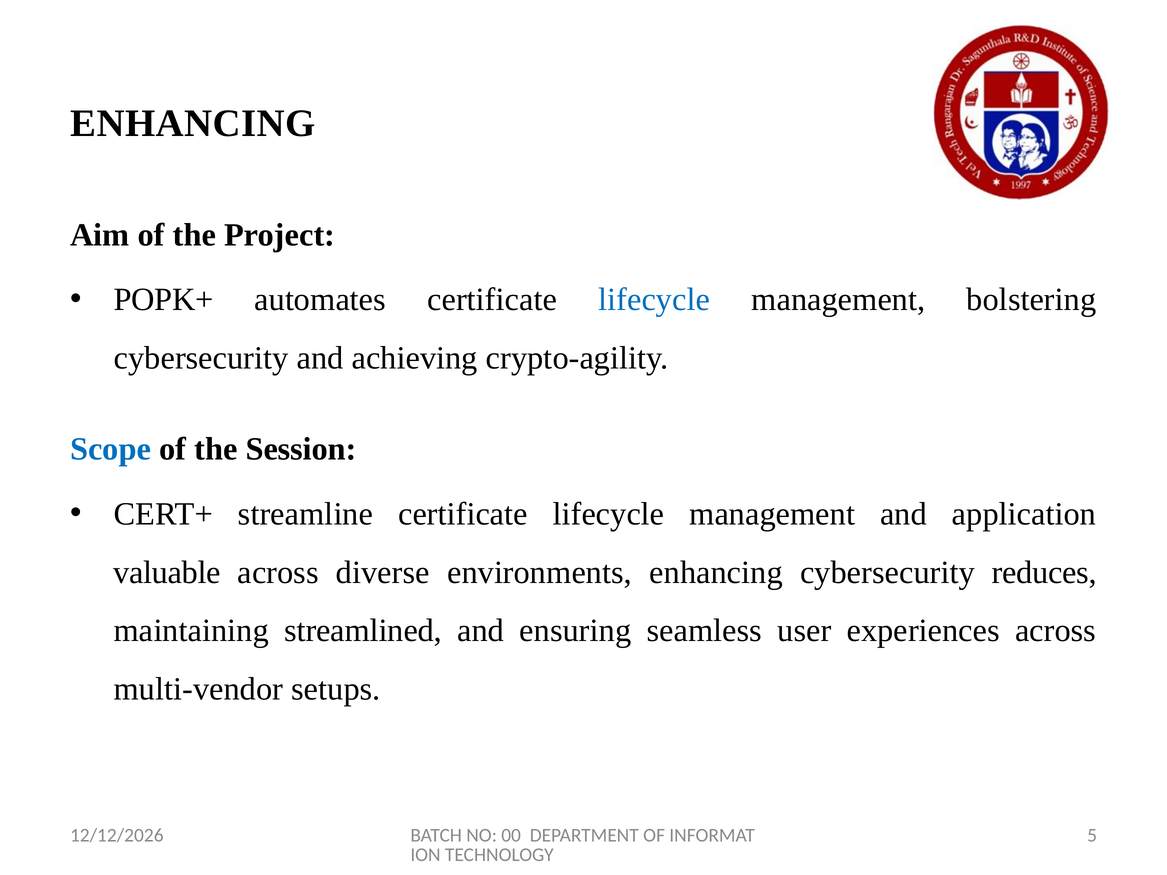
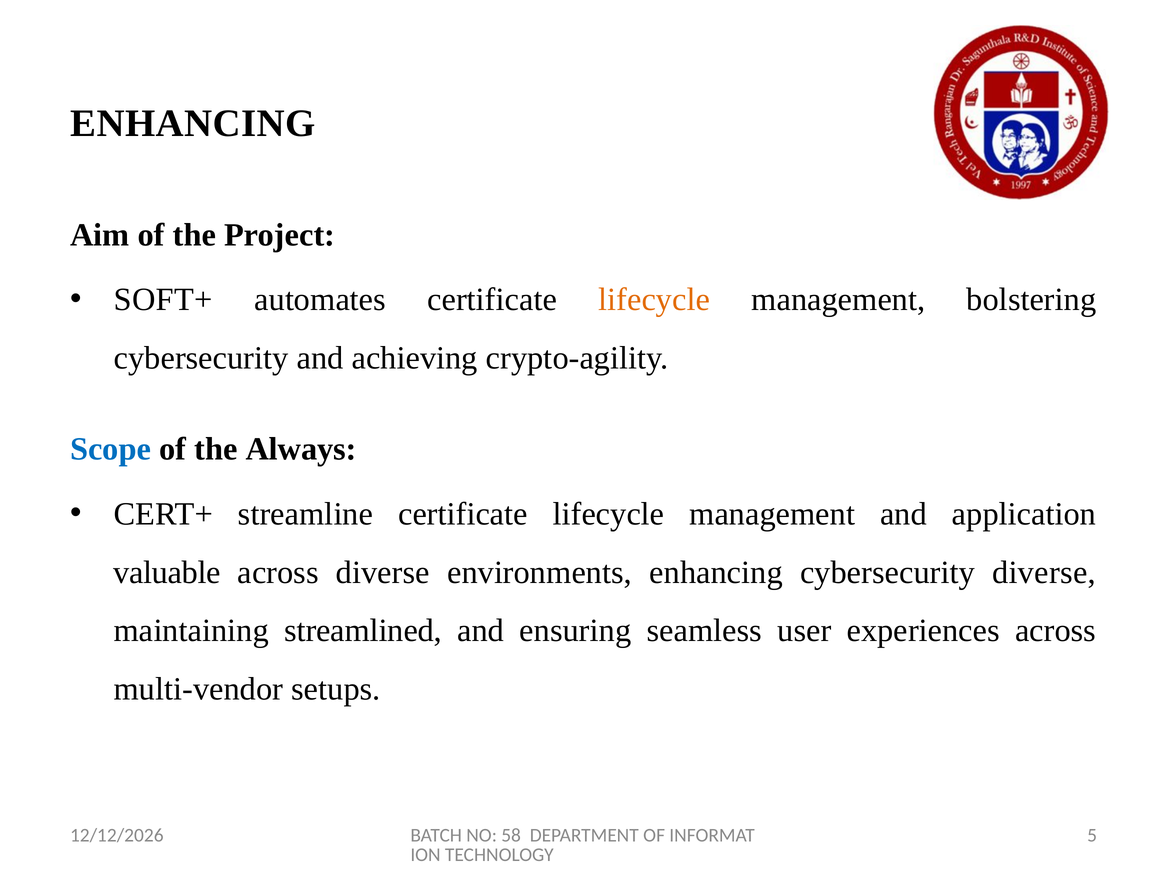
POPK+: POPK+ -> SOFT+ (163, 300)
lifecycle colour: blue -> orange (654, 300)
Session: Session -> Always (301, 449)
cybersecurity reduces: reduces -> diverse (1044, 572)
00: 00 -> 58 (511, 836)
